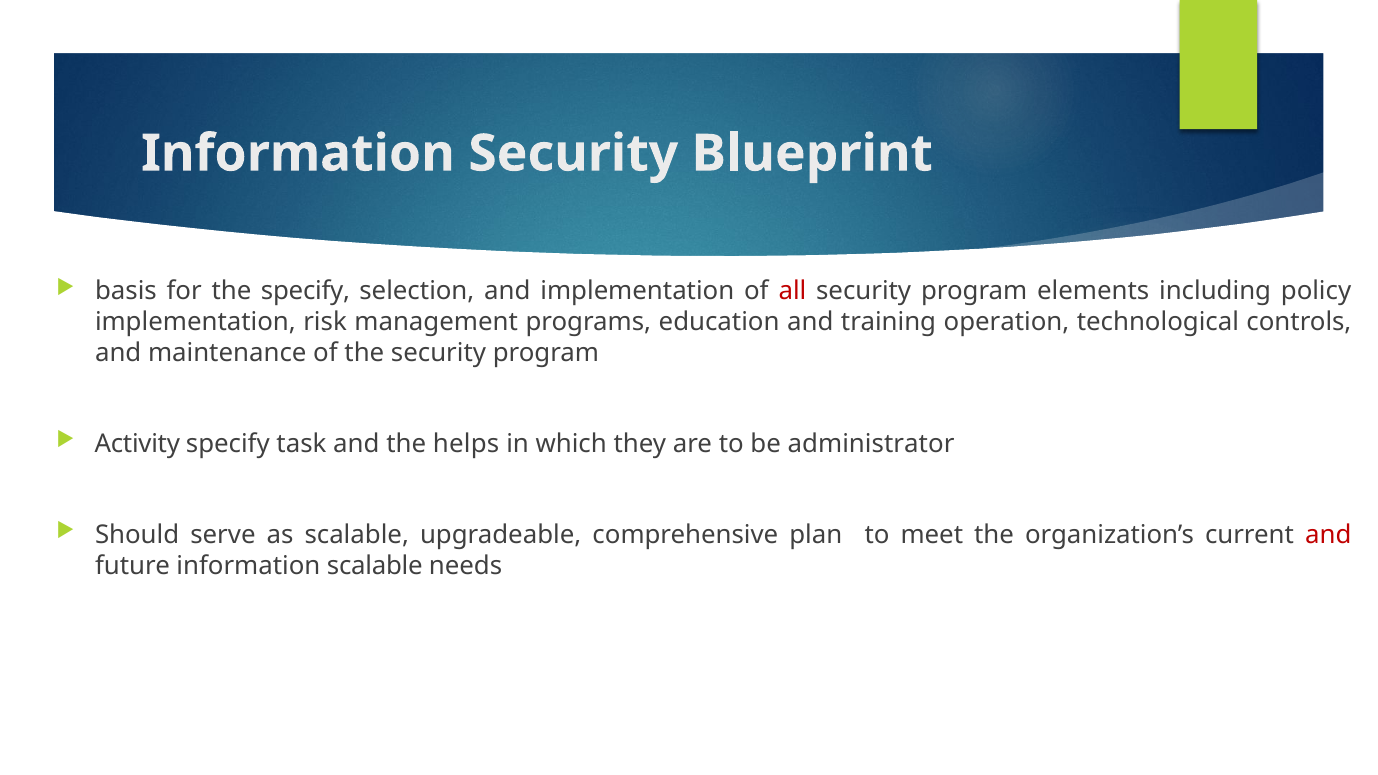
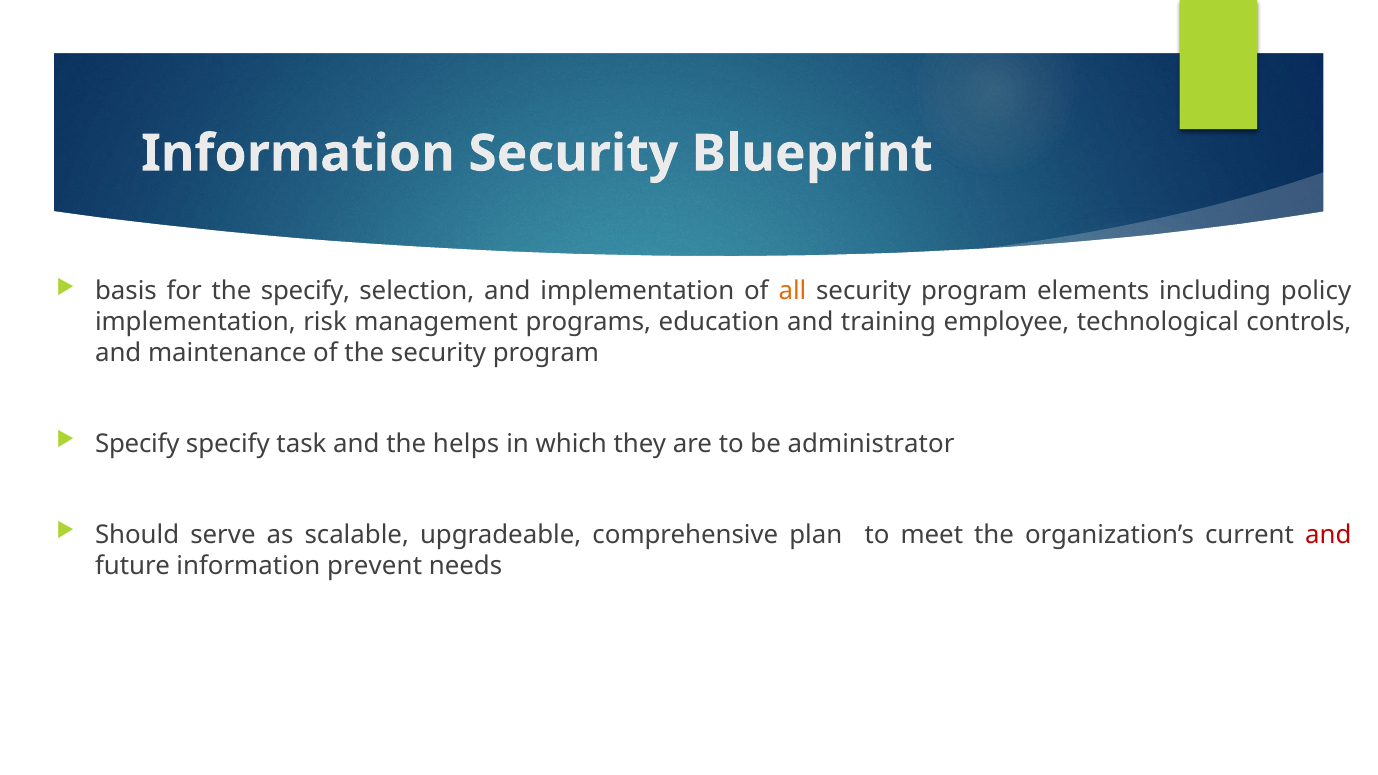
all colour: red -> orange (792, 291)
operation: operation -> employee (1006, 322)
Activity: Activity -> Specify (137, 444)
information scalable: scalable -> prevent (375, 566)
